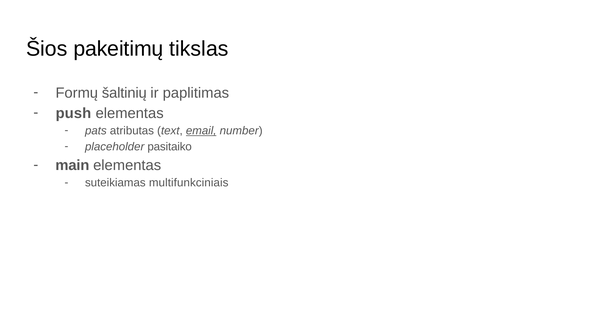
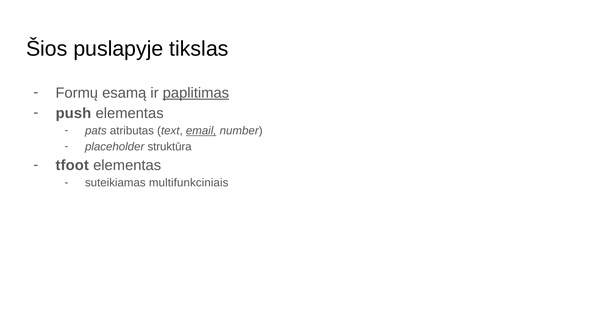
pakeitimų: pakeitimų -> puslapyje (118, 49)
šaltinių: šaltinių -> esamą (124, 93)
paplitimas underline: none -> present (196, 93)
pasitaiko: pasitaiko -> struktūra (170, 147)
main: main -> tfoot (72, 165)
